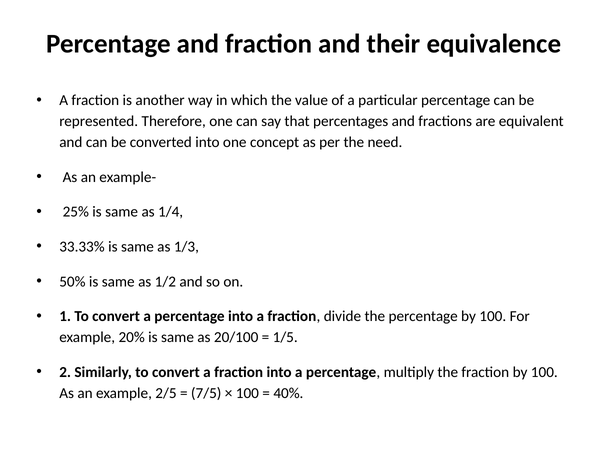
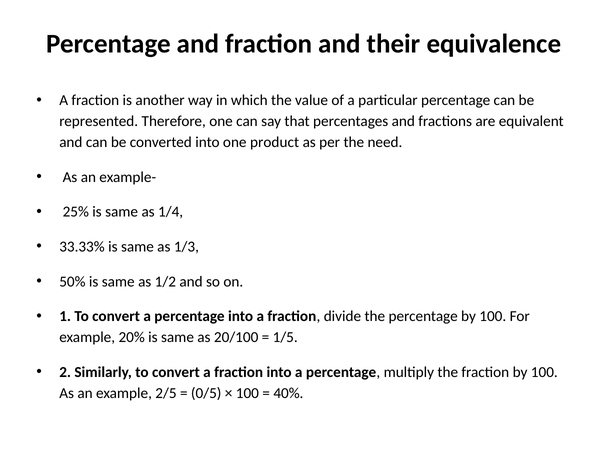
concept: concept -> product (275, 142)
7/5: 7/5 -> 0/5 (206, 393)
